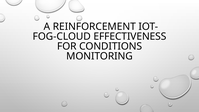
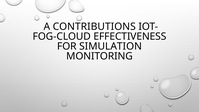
REINFORCEMENT: REINFORCEMENT -> CONTRIBUTIONS (94, 27)
CONDITIONS: CONDITIONS -> SIMULATION (111, 46)
